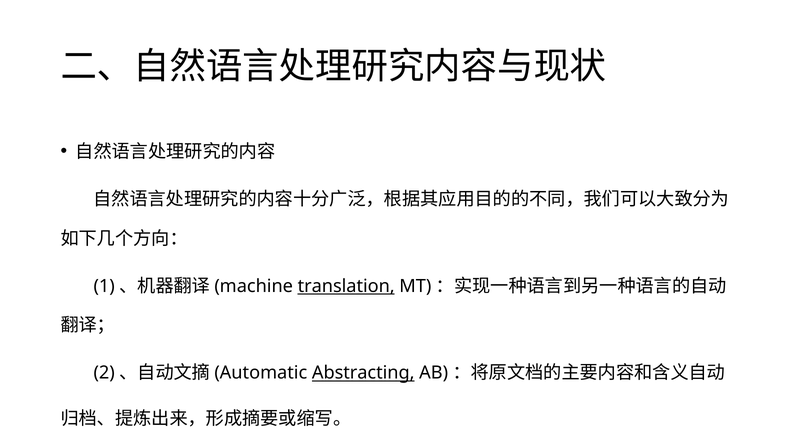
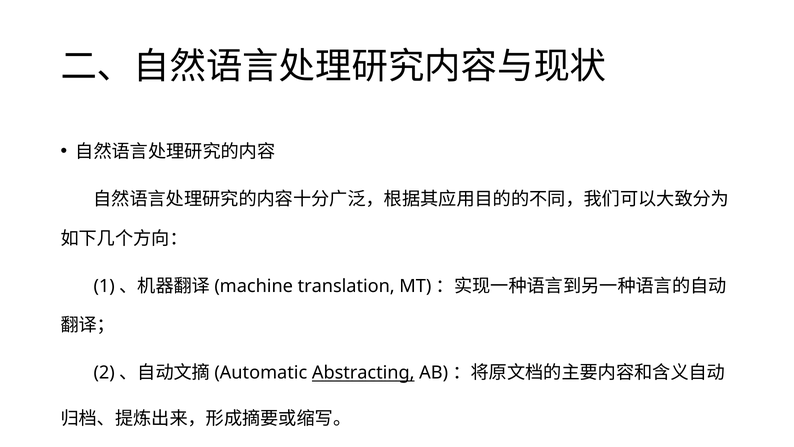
translation underline: present -> none (346, 286)
